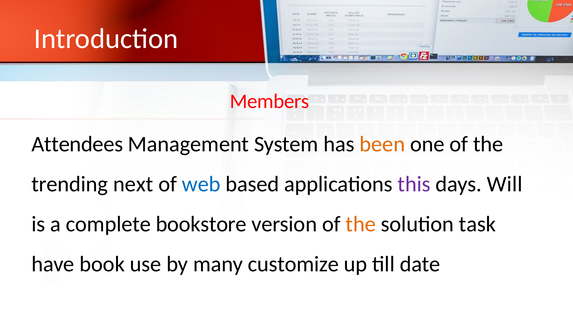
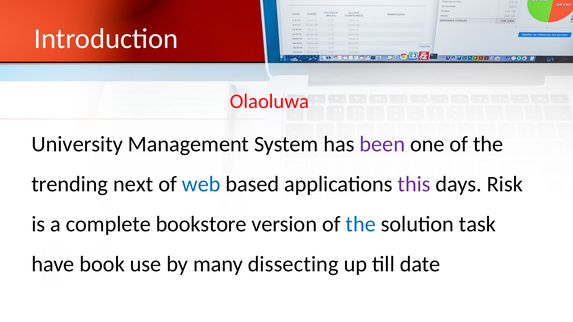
Members: Members -> Olaoluwa (269, 101)
Attendees: Attendees -> University (77, 144)
been colour: orange -> purple (382, 144)
Will: Will -> Risk (505, 184)
the colour: orange -> blue (361, 224)
customize: customize -> dissecting (293, 264)
